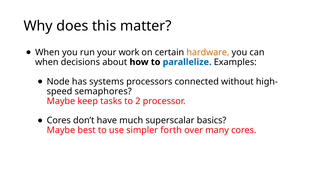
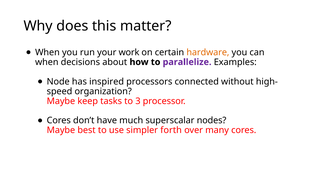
parallelize colour: blue -> purple (187, 62)
systems: systems -> inspired (107, 81)
semaphores: semaphores -> organization (103, 91)
2: 2 -> 3 (138, 101)
basics: basics -> nodes (212, 120)
